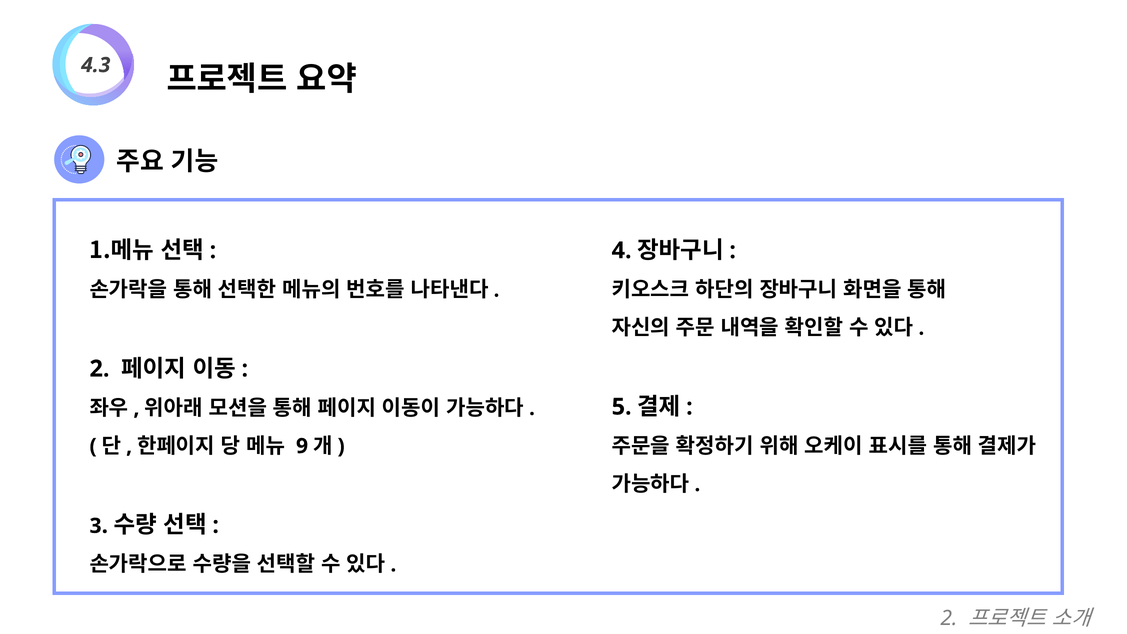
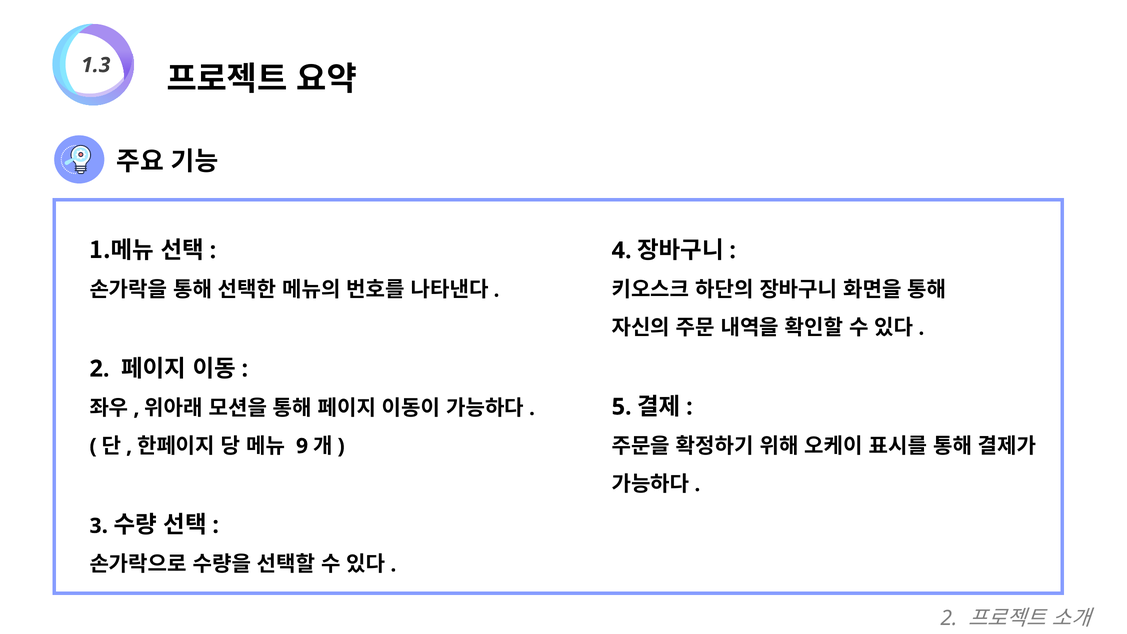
4.3: 4.3 -> 1.3 (96, 65)
